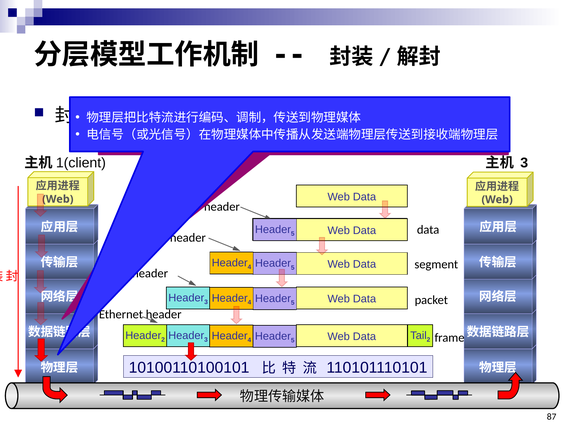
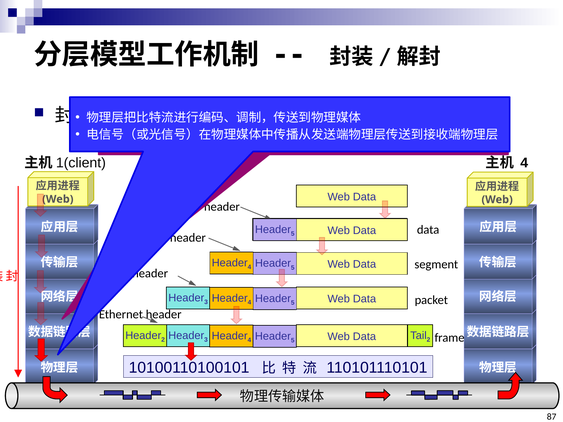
3: 3 -> 4 (524, 163)
